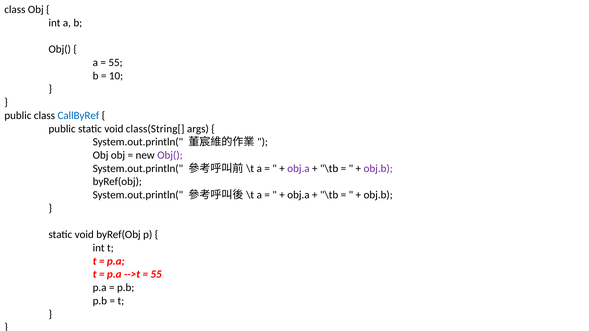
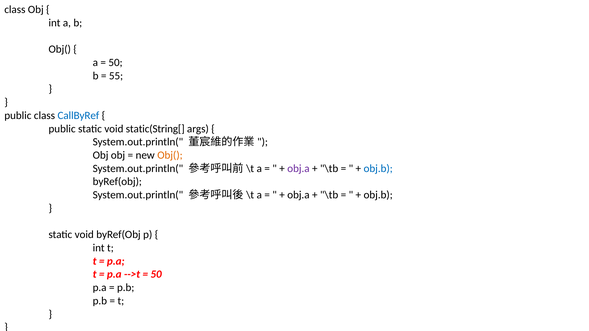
55: 55 -> 50 (115, 63)
10: 10 -> 55 (116, 76)
class(String[: class(String[ -> static(String[ (155, 129)
Obj( colour: purple -> orange (170, 155)
obj.b colour: purple -> blue (378, 169)
55: 55 -> 50 (156, 275)
